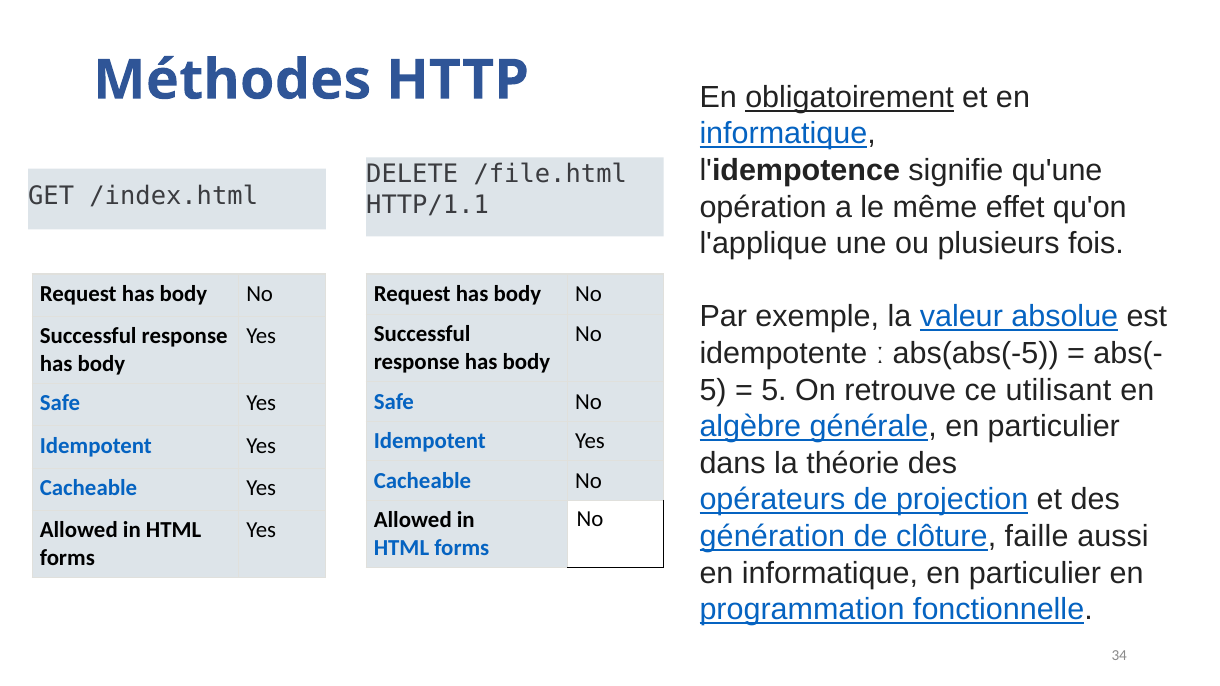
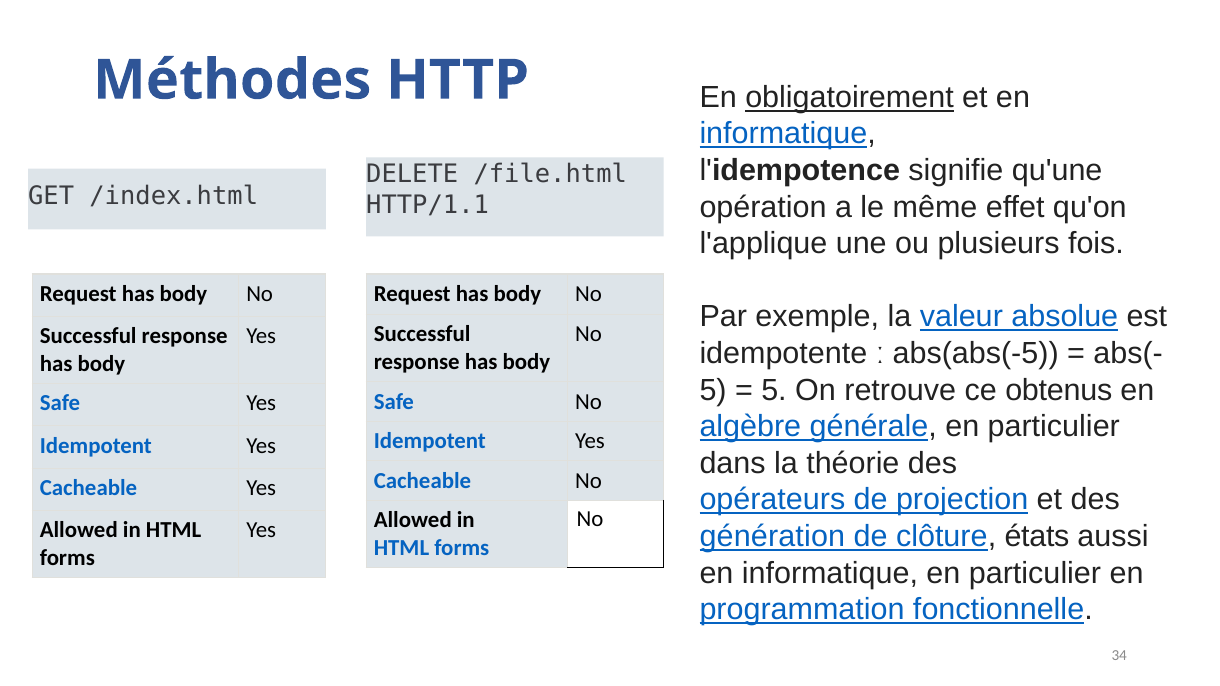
utilisant: utilisant -> obtenus (1059, 390)
faille: faille -> états (1037, 537)
